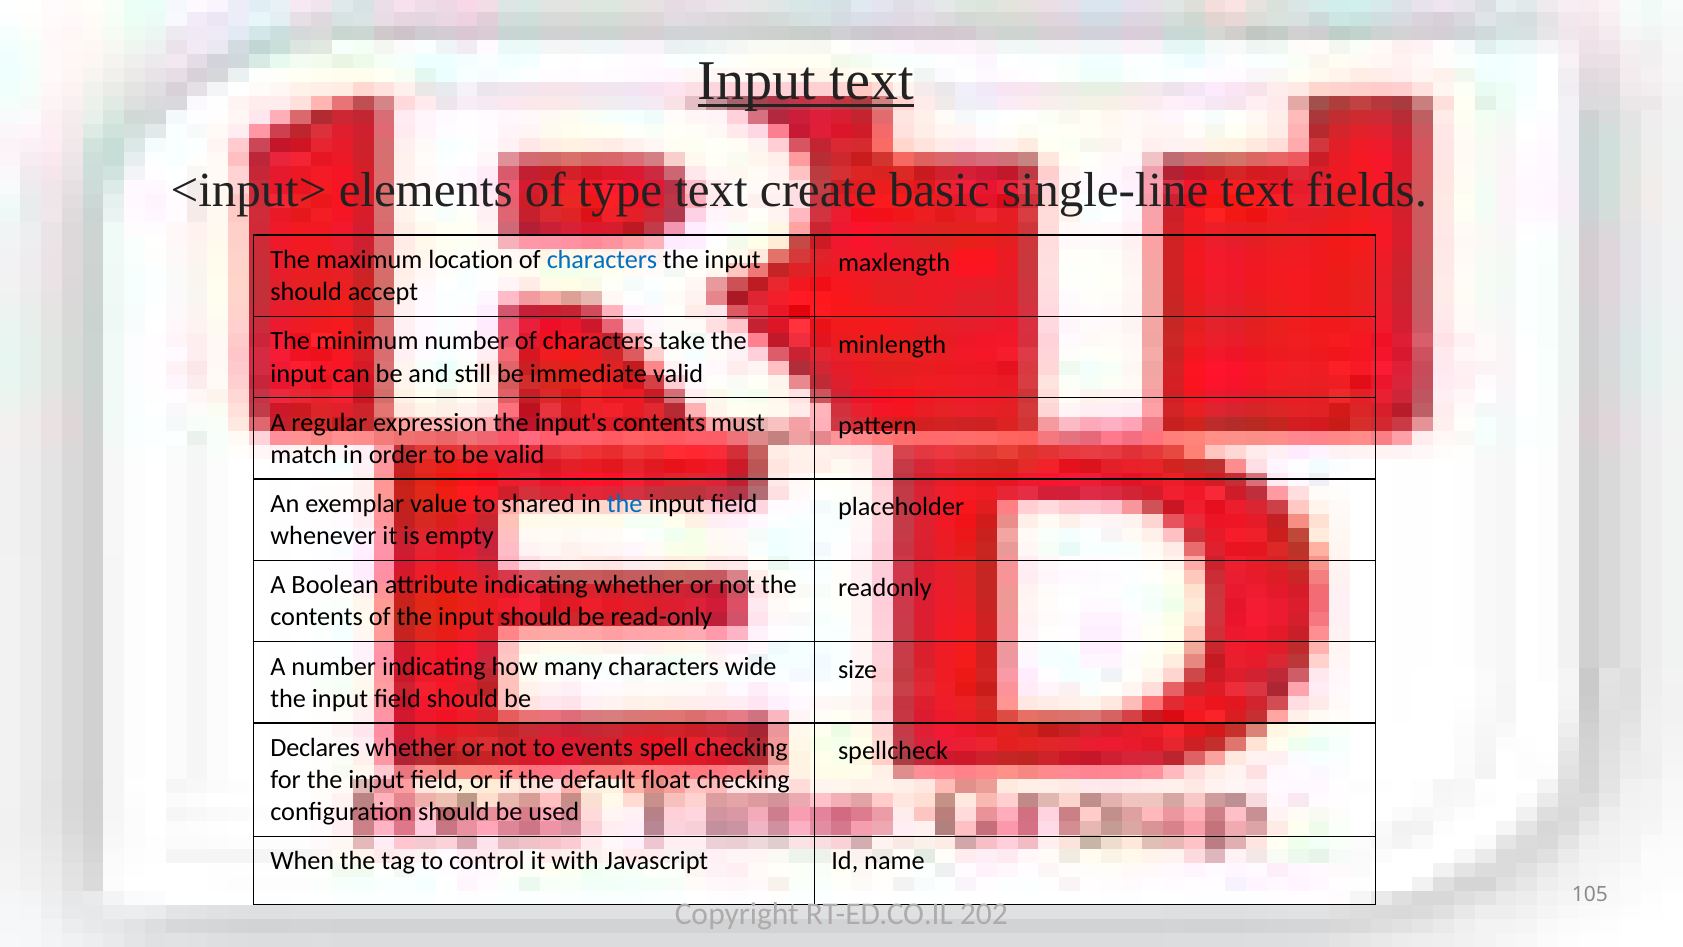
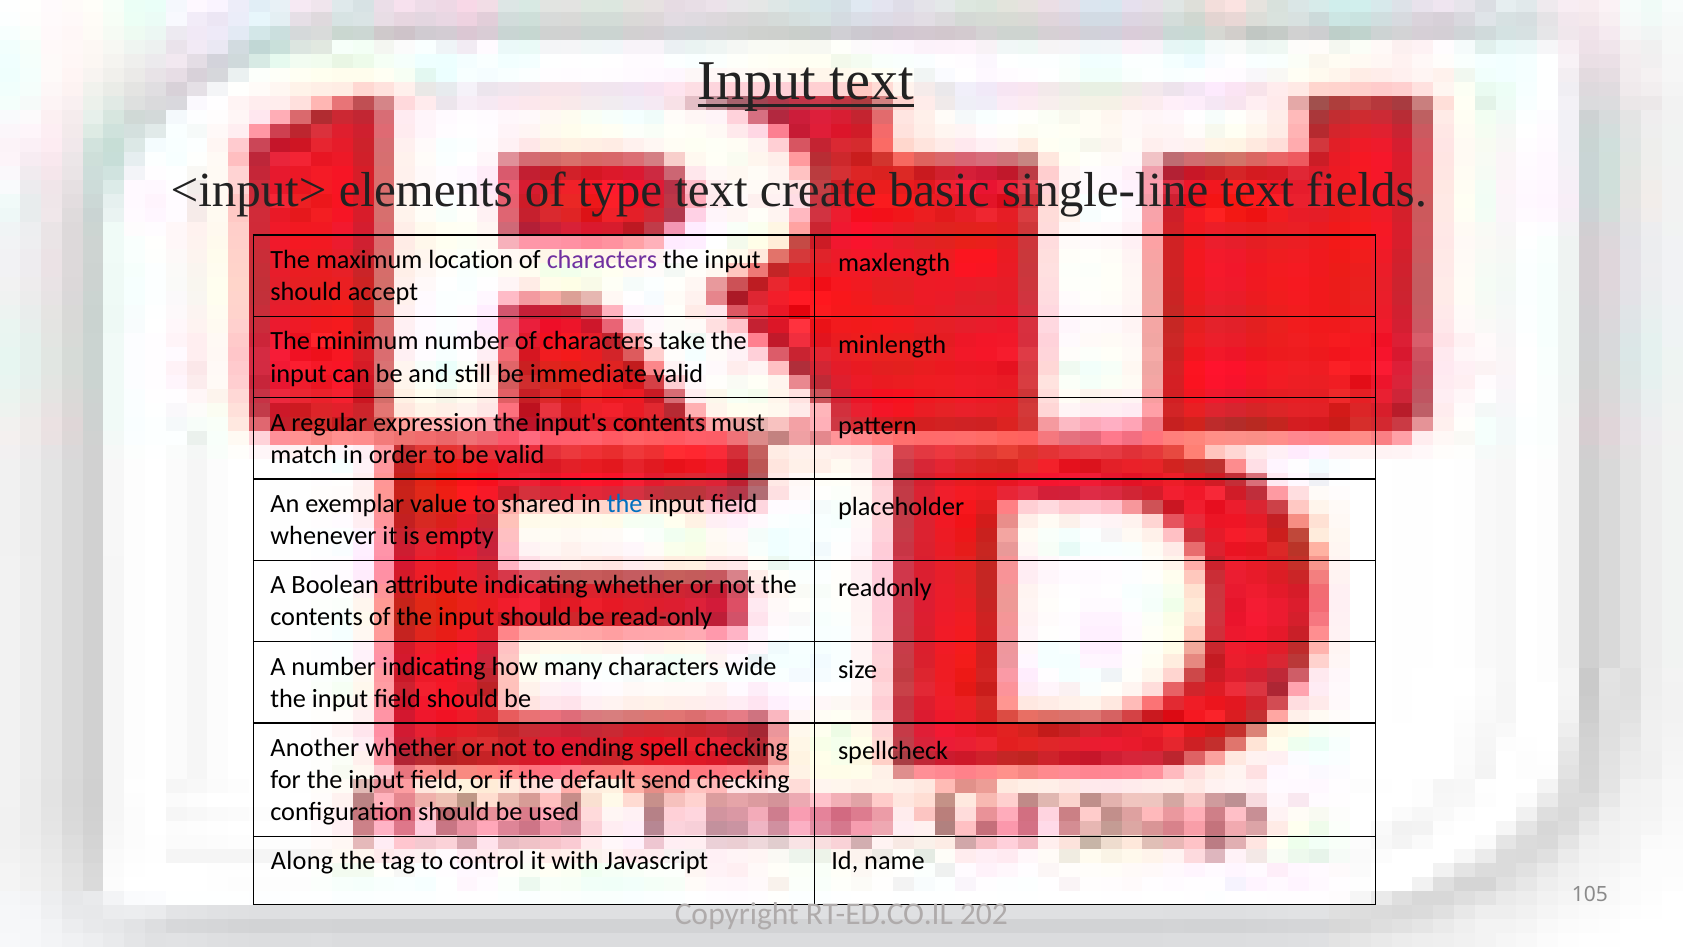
characters colour: blue -> purple (602, 260)
Declares: Declares -> Another (315, 747)
events: events -> ending (597, 747)
float: float -> send (666, 780)
When: When -> Along (302, 861)
